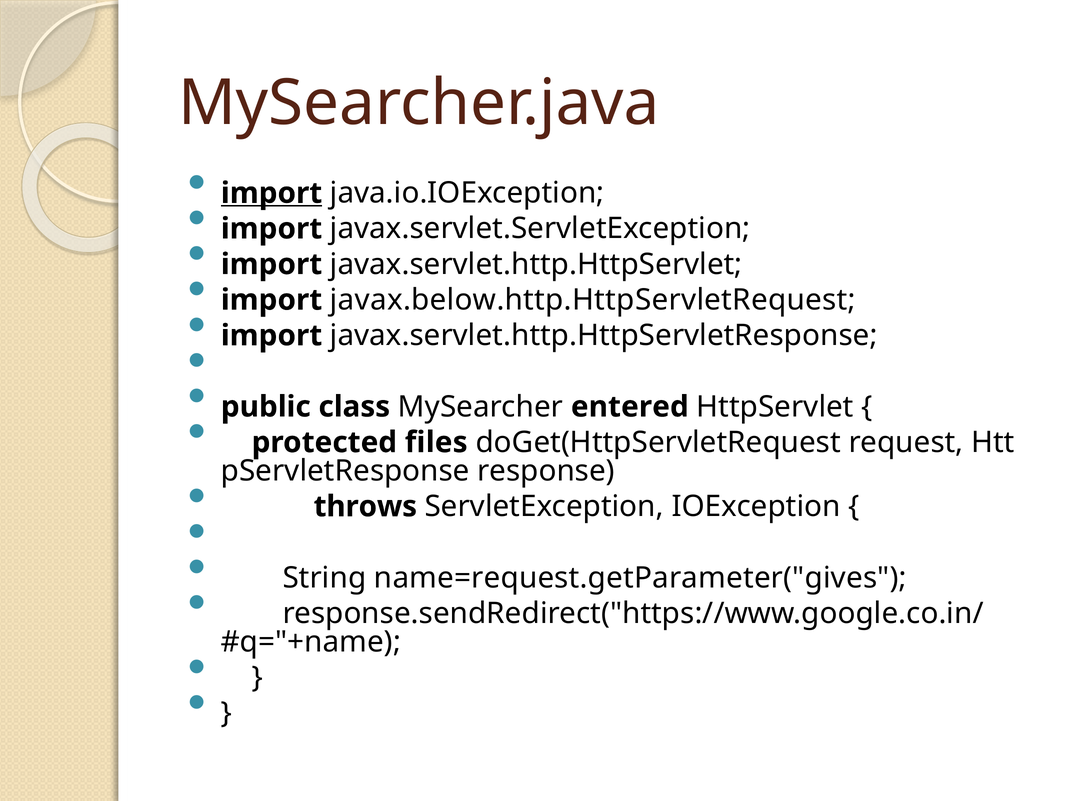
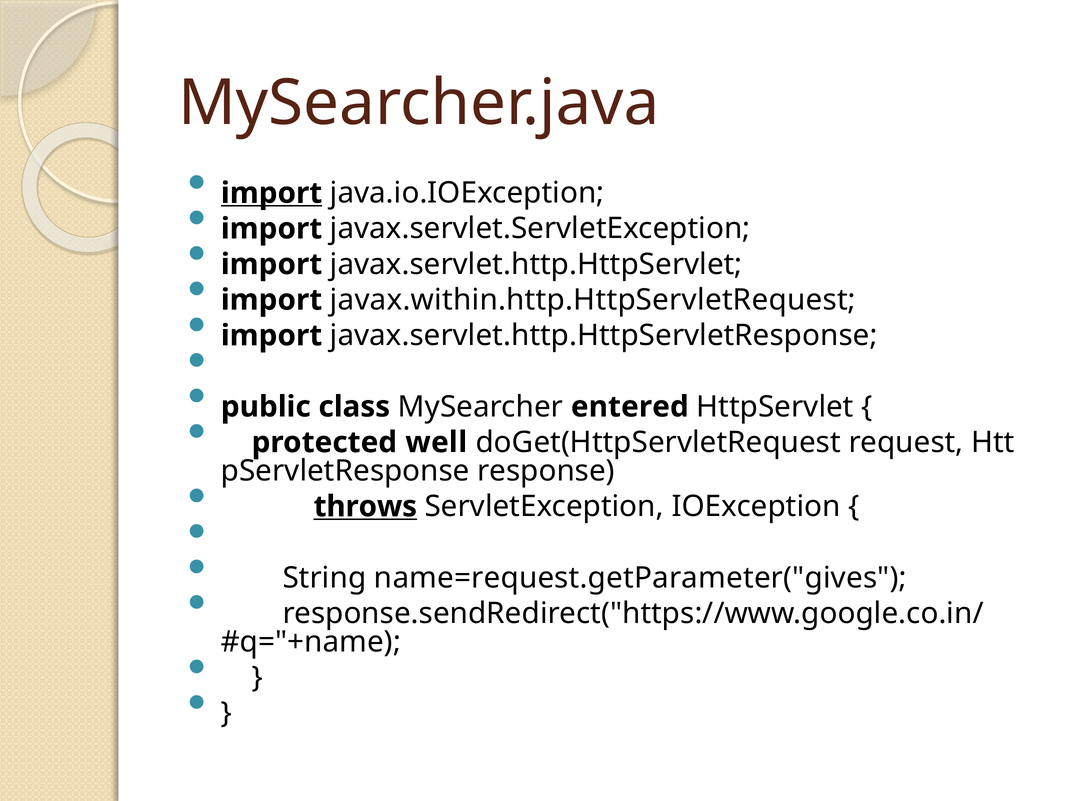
javax.below.http.HttpServletRequest: javax.below.http.HttpServletRequest -> javax.within.http.HttpServletRequest (593, 300)
files: files -> well (436, 442)
throws underline: none -> present (365, 507)
